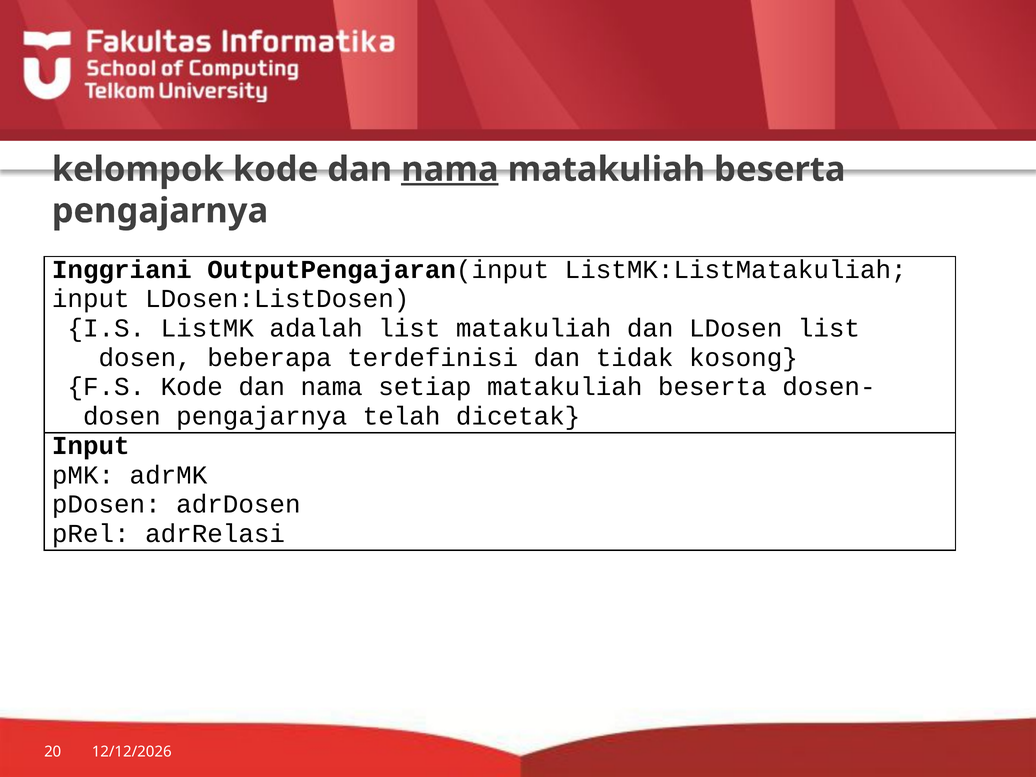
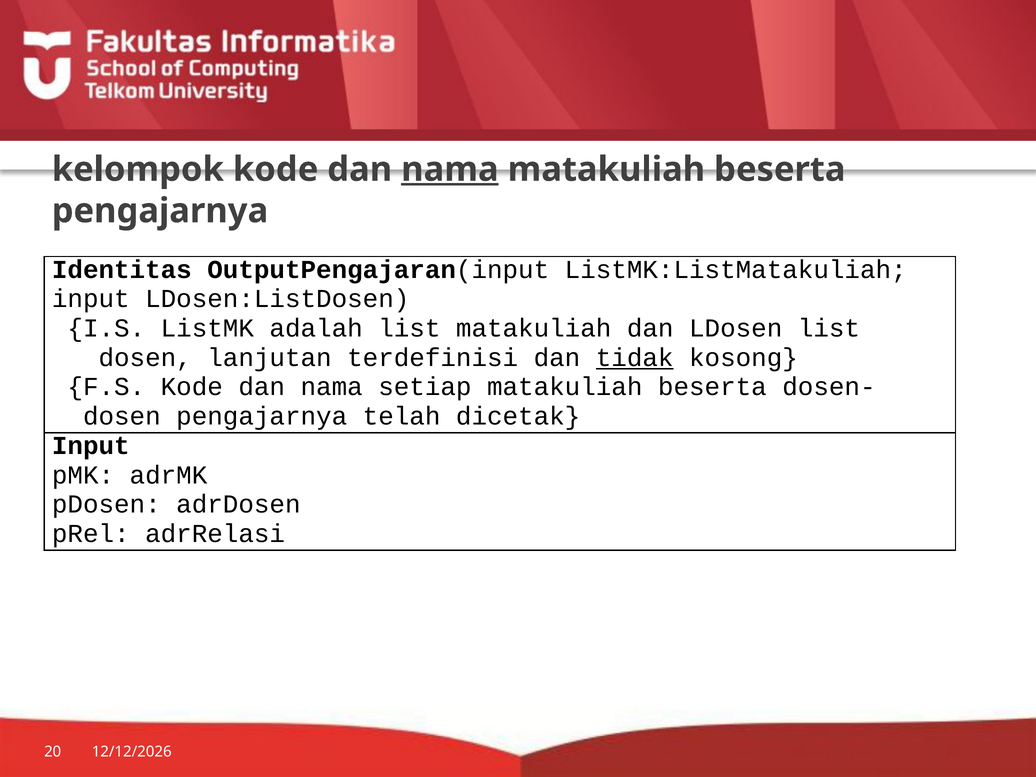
Inggriani: Inggriani -> Identitas (122, 269)
beberapa: beberapa -> lanjutan (269, 358)
tidak underline: none -> present (635, 358)
